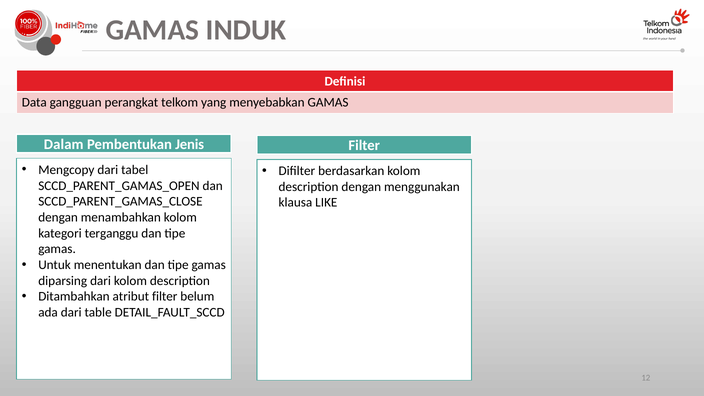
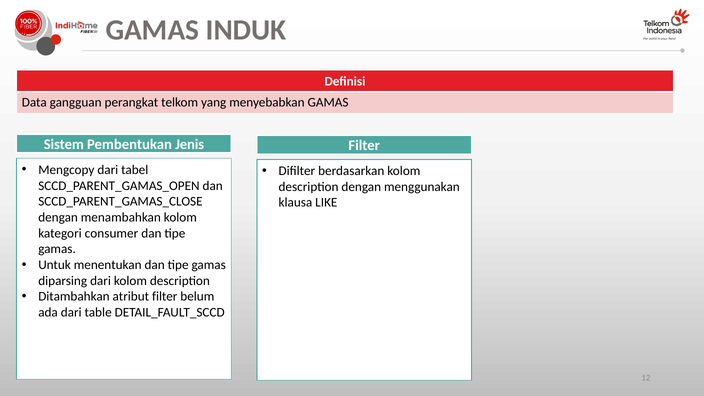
Dalam: Dalam -> Sistem (64, 145)
terganggu: terganggu -> consumer (111, 233)
